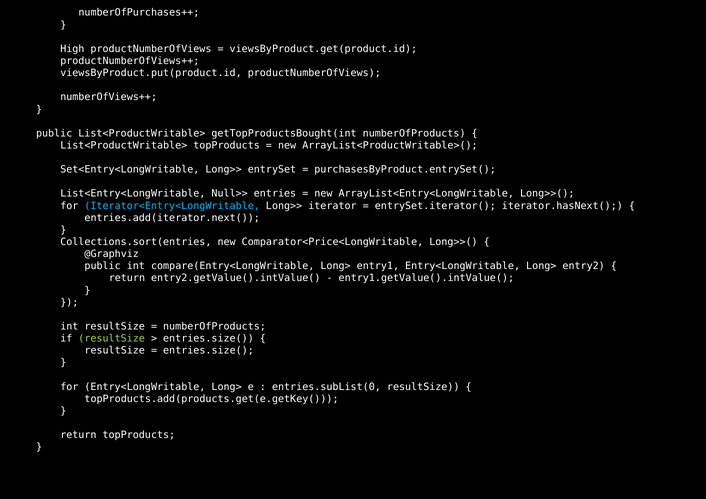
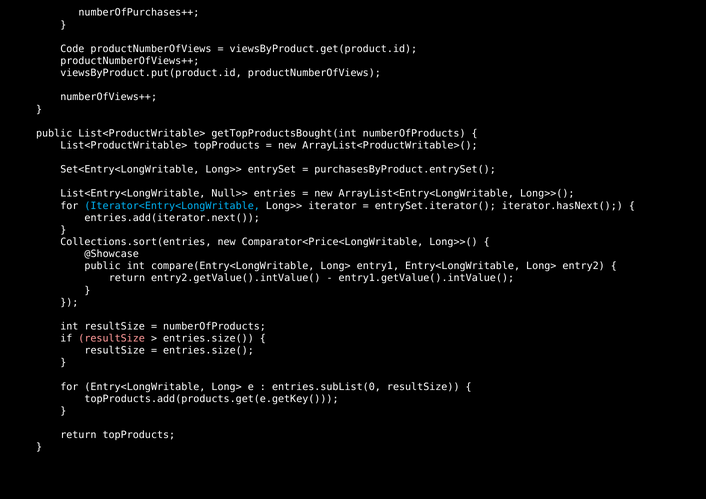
High: High -> Code (72, 49)
@Graphviz: @Graphviz -> @Showcase (112, 254)
resultSize colour: light green -> pink (112, 339)
